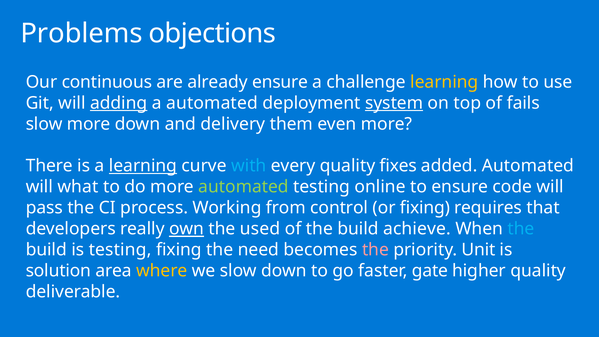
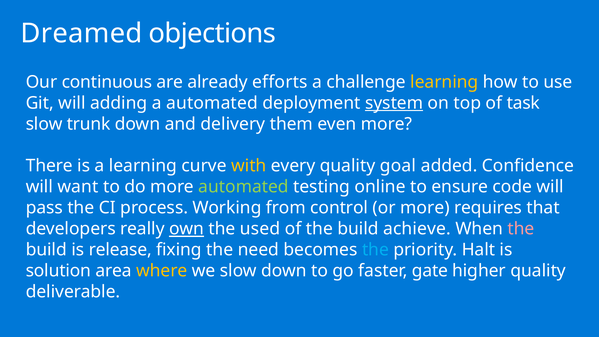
Problems: Problems -> Dreamed (81, 33)
already ensure: ensure -> efforts (280, 82)
adding underline: present -> none (119, 103)
fails: fails -> task (523, 103)
slow more: more -> trunk (89, 124)
learning underline: present -> none (143, 166)
with colour: light blue -> yellow (249, 166)
fixes: fixes -> goal (398, 166)
added Automated: Automated -> Confidence (528, 166)
what: what -> want (78, 187)
or fixing: fixing -> more (425, 208)
the colour: light blue -> pink (521, 229)
is testing: testing -> release (120, 250)
the colour: pink -> light blue (375, 250)
Unit: Unit -> Halt (478, 250)
